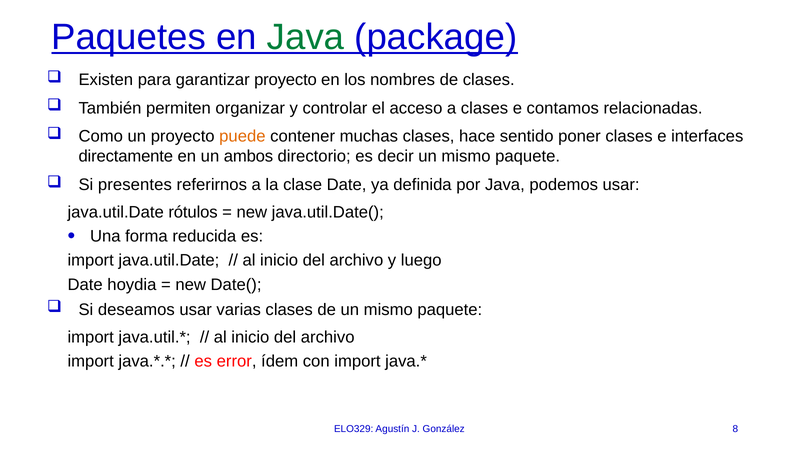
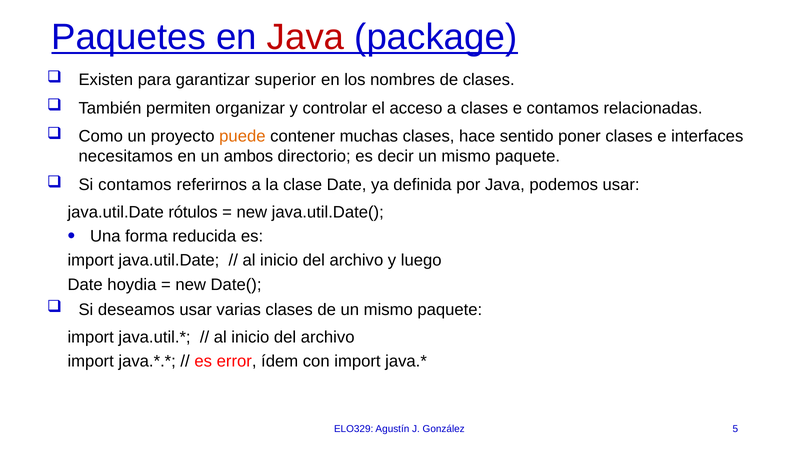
Java colour: green -> red (306, 37)
garantizar proyecto: proyecto -> superior (285, 80)
directamente: directamente -> necesitamos (126, 157)
Si presentes: presentes -> contamos (135, 185)
8: 8 -> 5 (735, 429)
